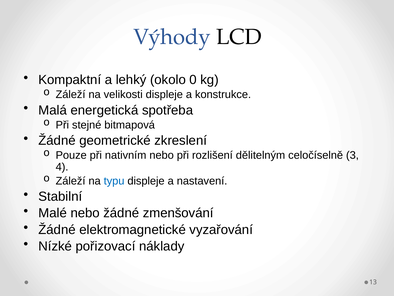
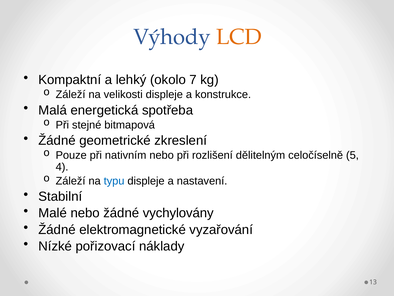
LCD colour: black -> orange (239, 37)
0: 0 -> 7 (193, 80)
3: 3 -> 5 (352, 155)
zmenšování: zmenšování -> vychylovány (178, 213)
